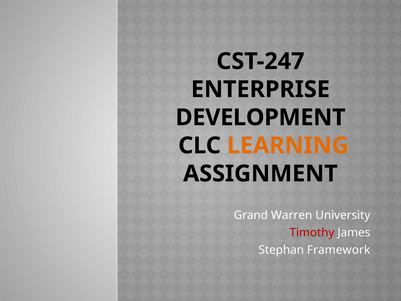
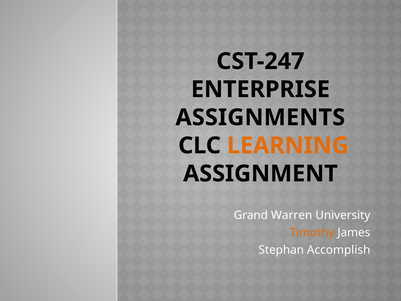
DEVELOPMENT: DEVELOPMENT -> ASSIGNMENTS (260, 117)
Timothy colour: red -> orange (312, 232)
Framework: Framework -> Accomplish (339, 250)
